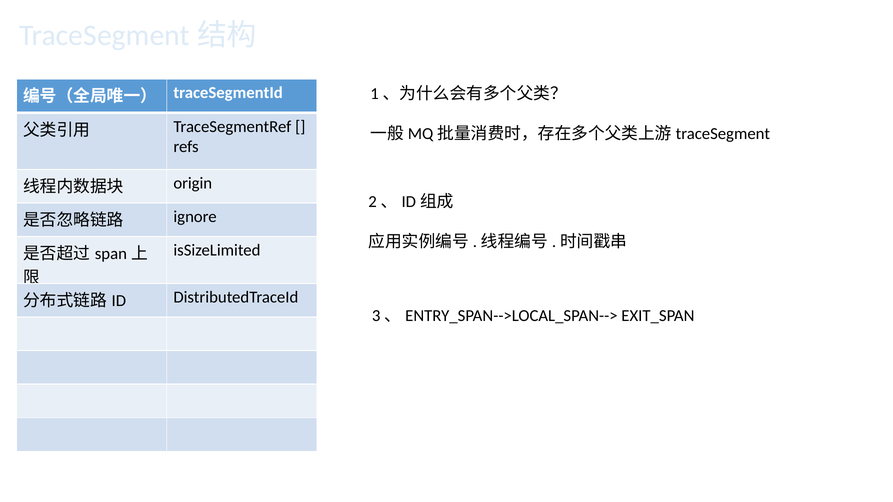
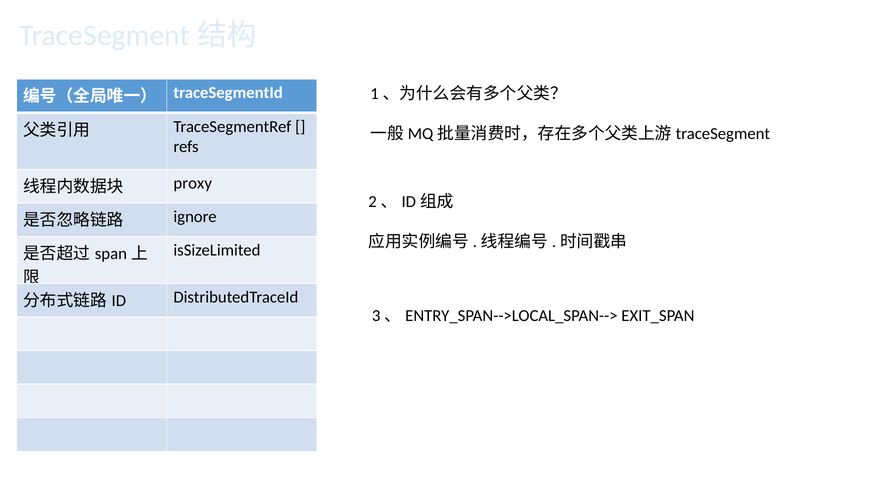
origin: origin -> proxy (193, 183)
